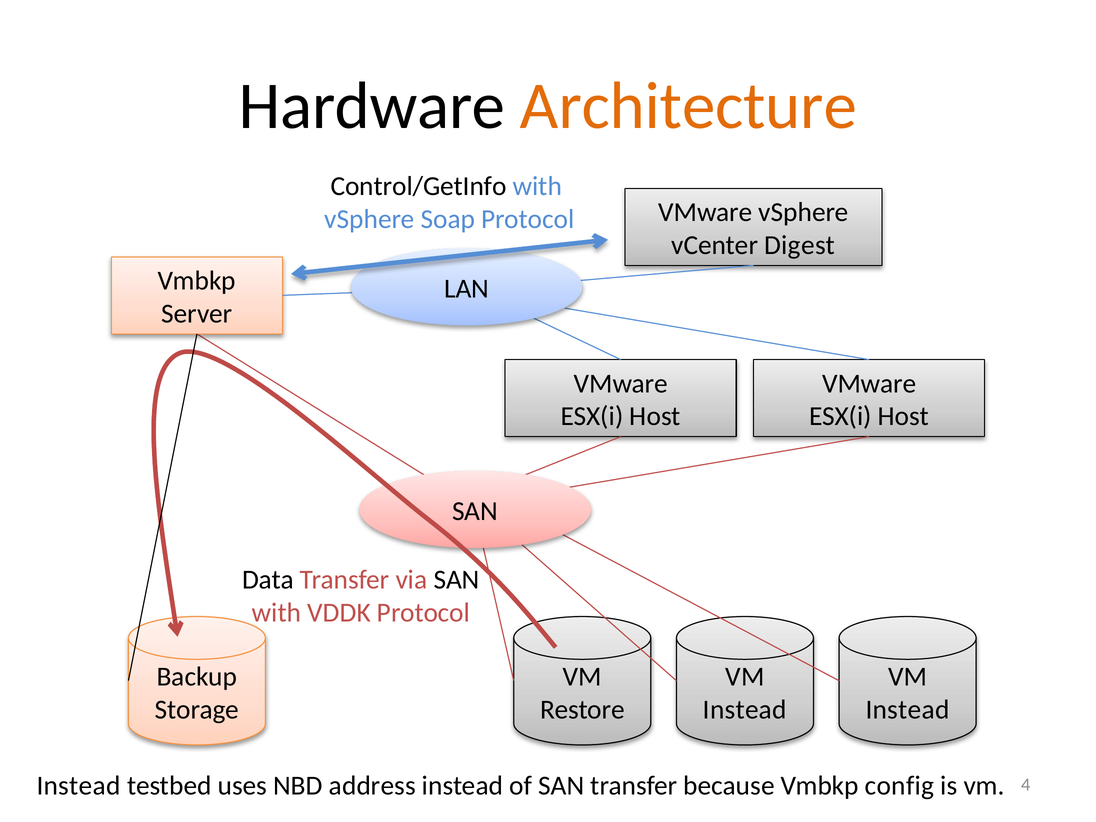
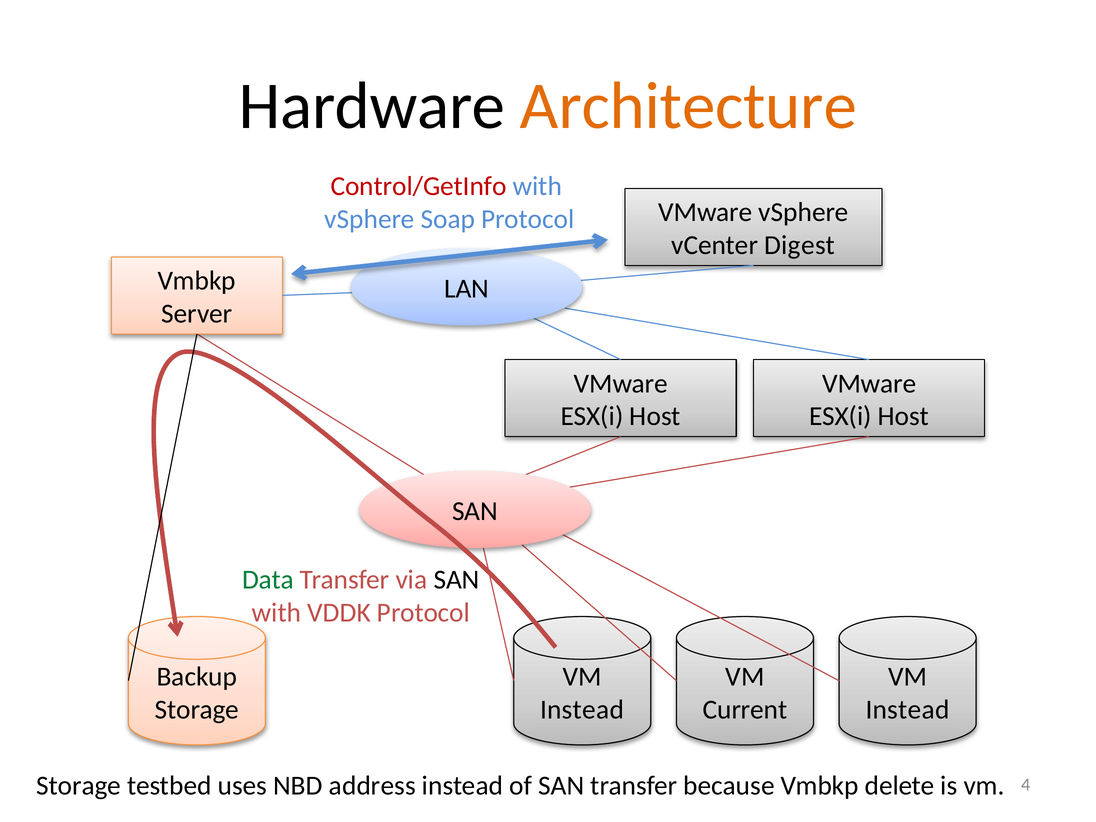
Control/GetInfo colour: black -> red (419, 186)
Data colour: black -> green (268, 580)
Restore: Restore -> Instead (582, 710)
Instead: Instead -> Current (745, 710)
Instead: Instead -> Storage (79, 786)
config: config -> delete (900, 786)
